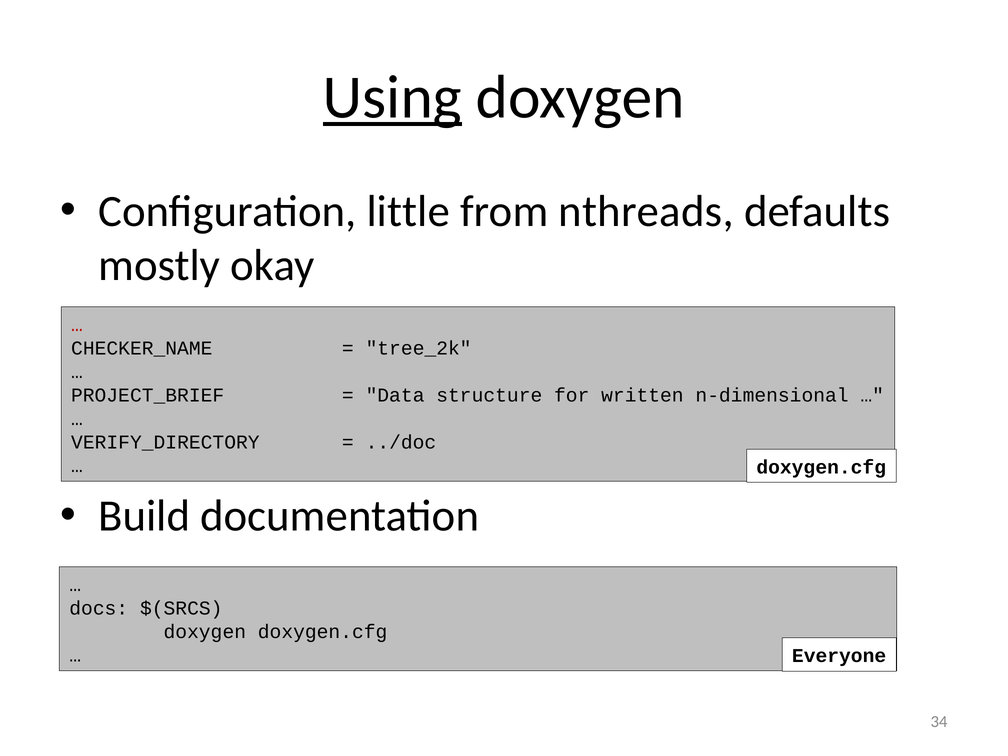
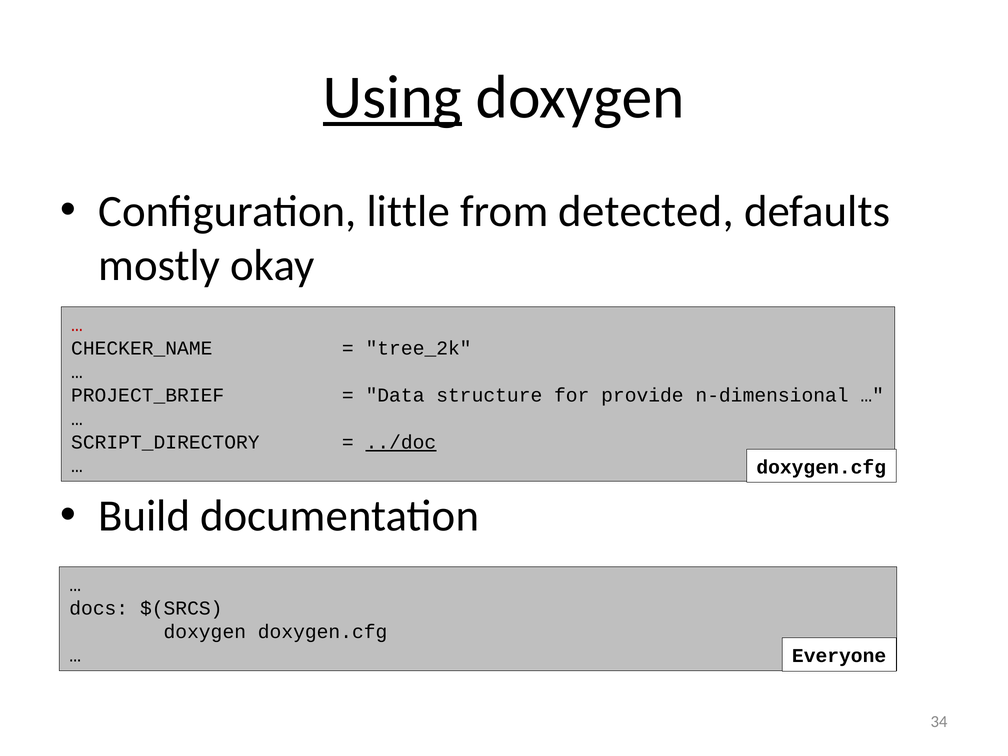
nthreads: nthreads -> detected (646, 211)
written: written -> provide (642, 395)
VERIFY_DIRECTORY: VERIFY_DIRECTORY -> SCRIPT_DIRECTORY (165, 442)
../doc underline: none -> present (401, 442)
